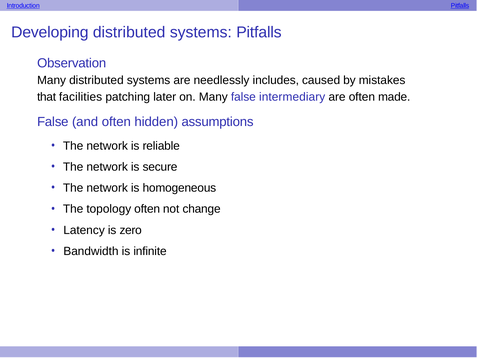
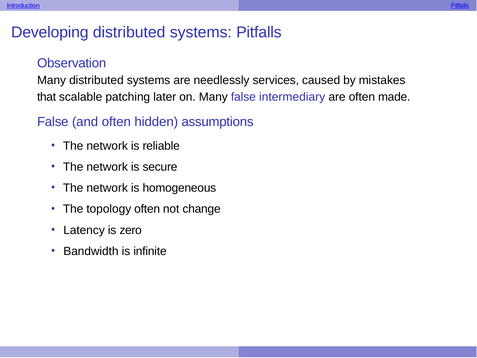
includes: includes -> services (276, 80)
facilities: facilities -> scalable (81, 97)
